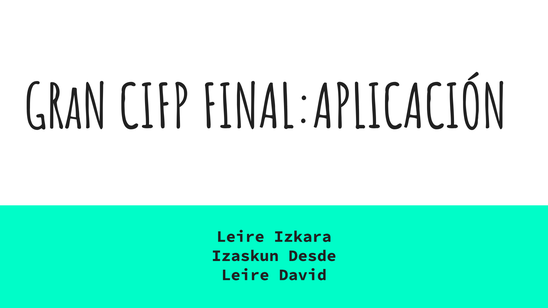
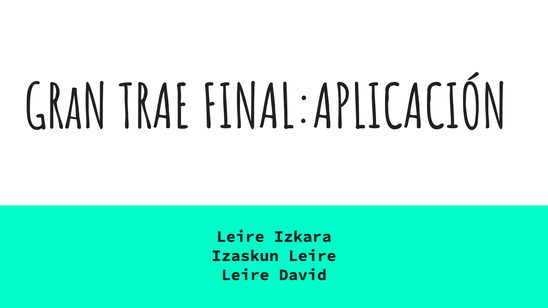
CIFP: CIFP -> TRAE (155, 108)
Izaskun Desde: Desde -> Leire (312, 256)
